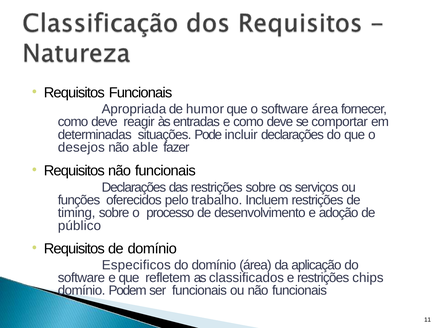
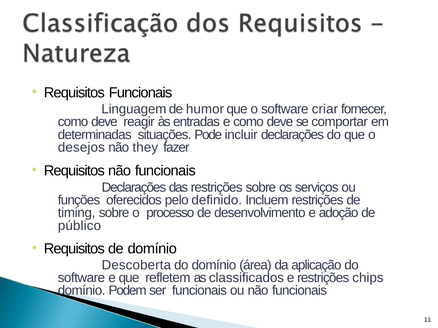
Apropriada: Apropriada -> Linguagem (134, 109)
software área: área -> criar (325, 109)
able: able -> they (145, 148)
trabalho: trabalho -> definido (217, 200)
Especificos: Especificos -> Descoberta (136, 266)
